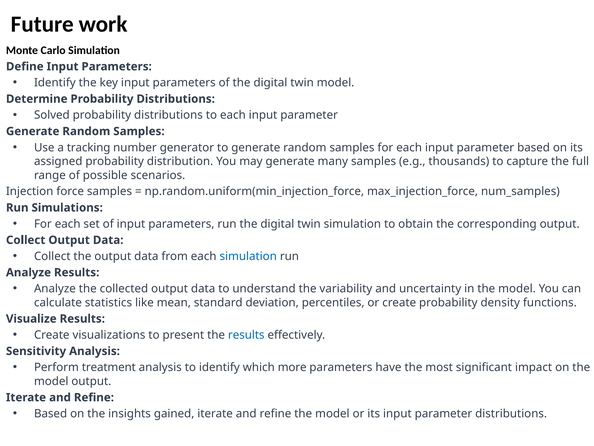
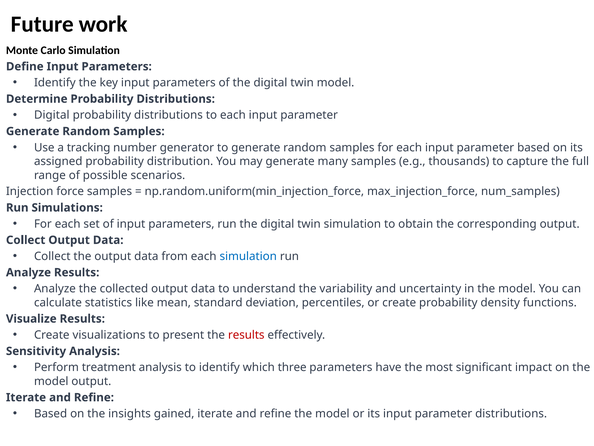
Solved: Solved -> Digital (52, 115)
results colour: blue -> red (246, 335)
more: more -> three (292, 367)
